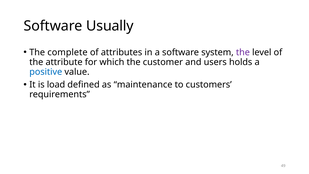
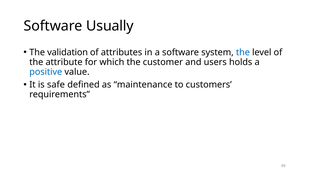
complete: complete -> validation (68, 52)
the colour: purple -> blue (243, 52)
load: load -> safe (56, 85)
